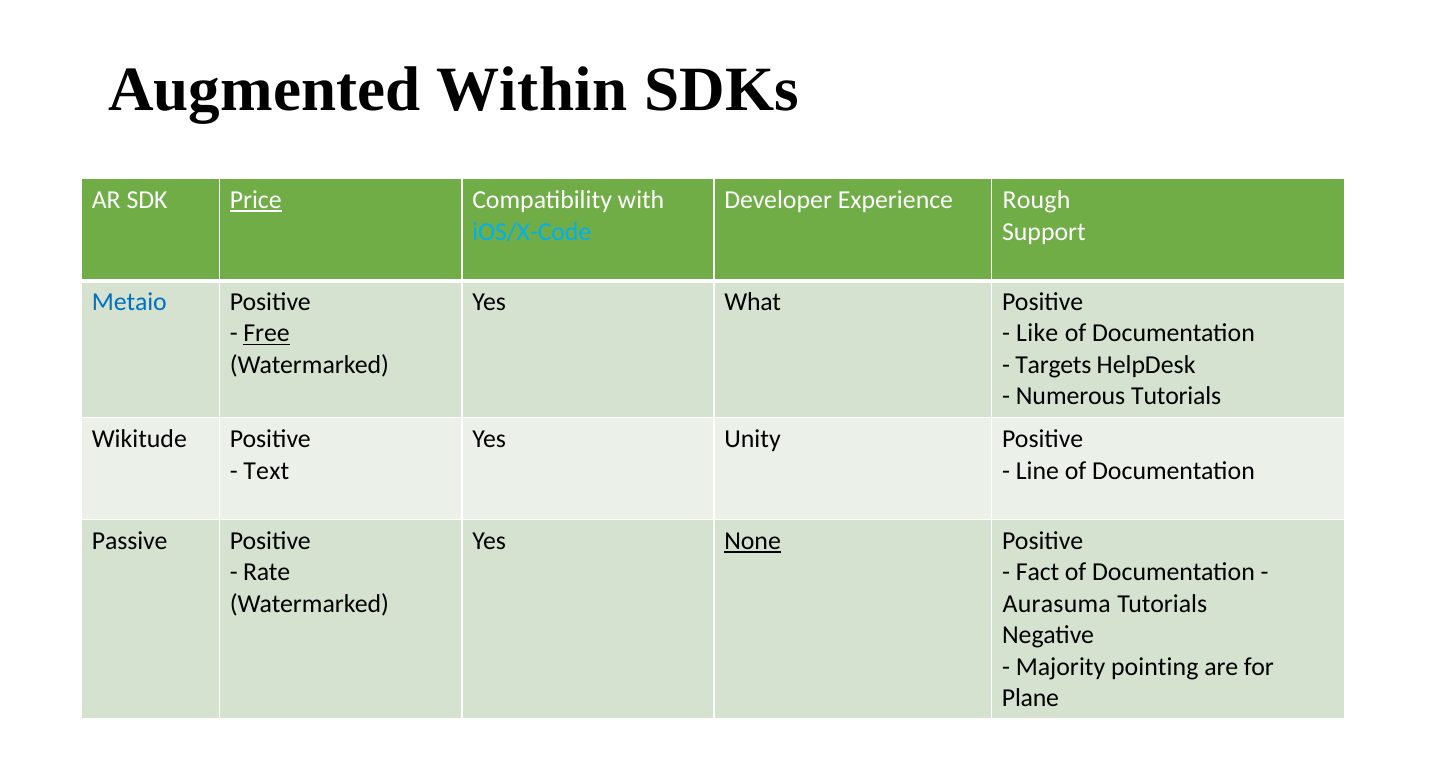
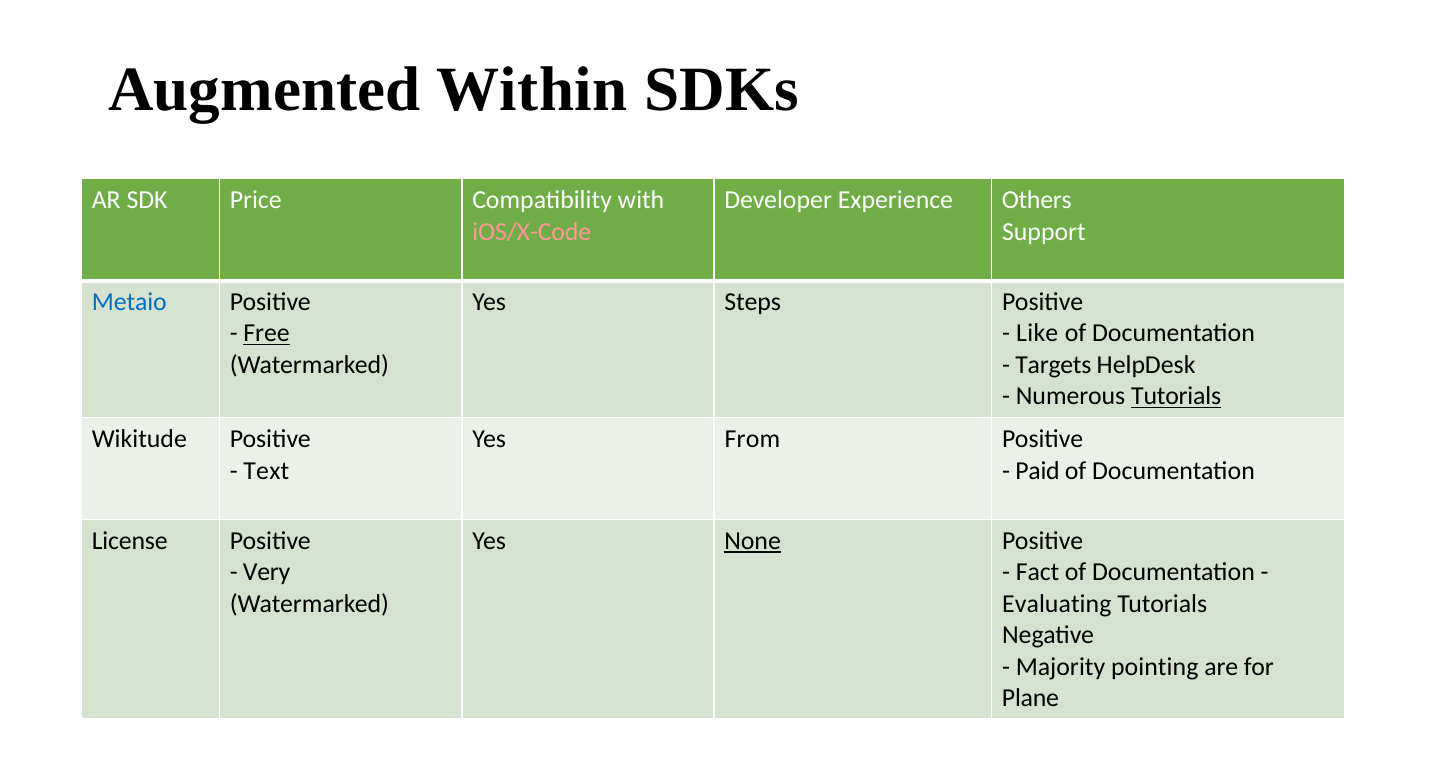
Price underline: present -> none (256, 200)
Rough: Rough -> Others (1037, 200)
iOS/X-Code colour: light blue -> pink (532, 232)
What: What -> Steps (753, 302)
Tutorials underline: none -> present (1176, 397)
Unity: Unity -> From (752, 439)
Line: Line -> Paid (1038, 471)
Passive: Passive -> License (130, 541)
Rate: Rate -> Very (267, 573)
Aurasuma: Aurasuma -> Evaluating (1057, 604)
